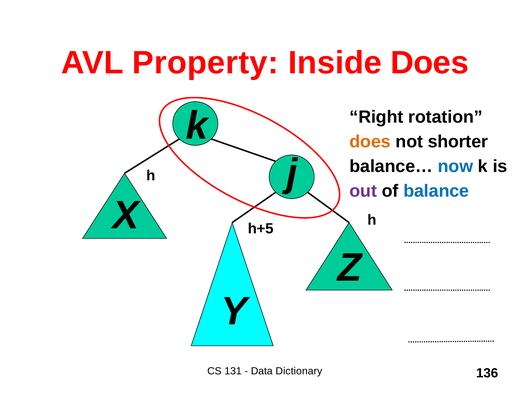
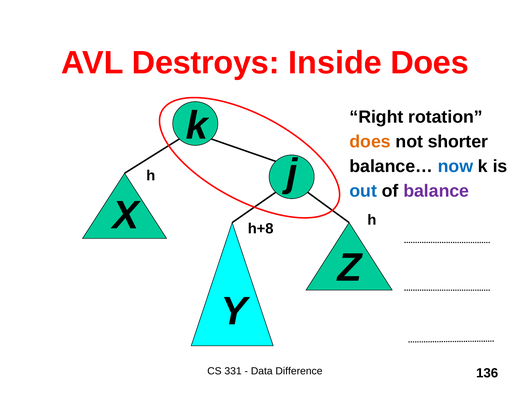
Property: Property -> Destroys (206, 63)
out colour: purple -> blue (363, 191)
balance colour: blue -> purple (436, 191)
h+5: h+5 -> h+8 (261, 229)
131: 131 -> 331 (233, 372)
Dictionary: Dictionary -> Difference (299, 372)
